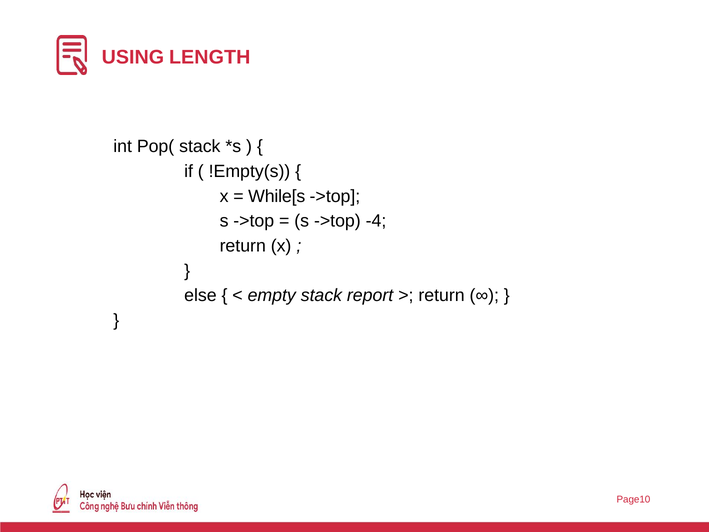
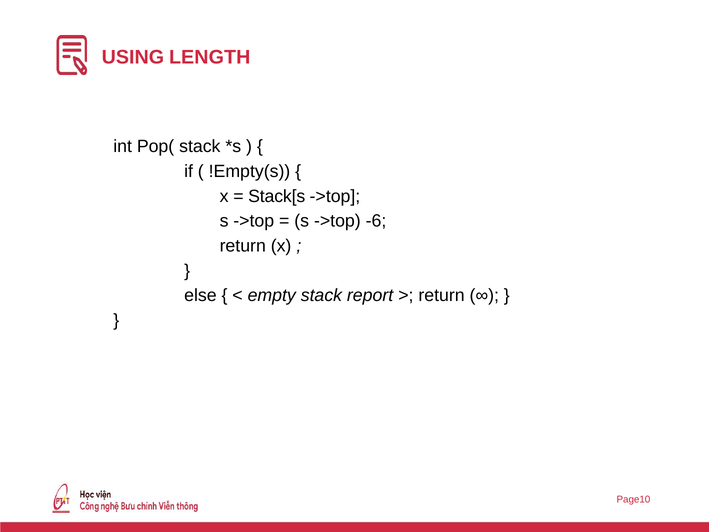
While[s: While[s -> Stack[s (277, 196)
-4: -4 -> -6 (376, 221)
